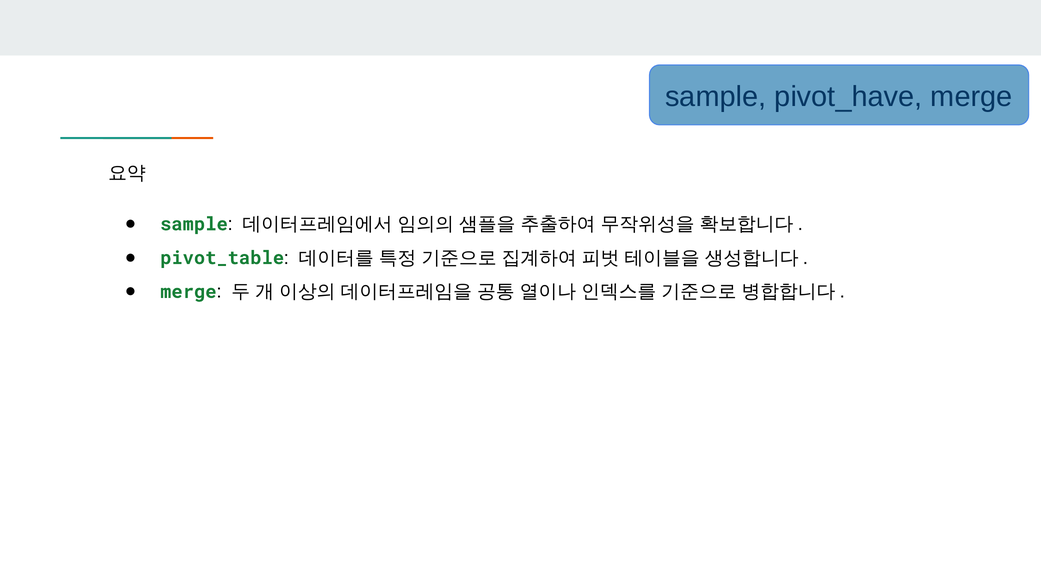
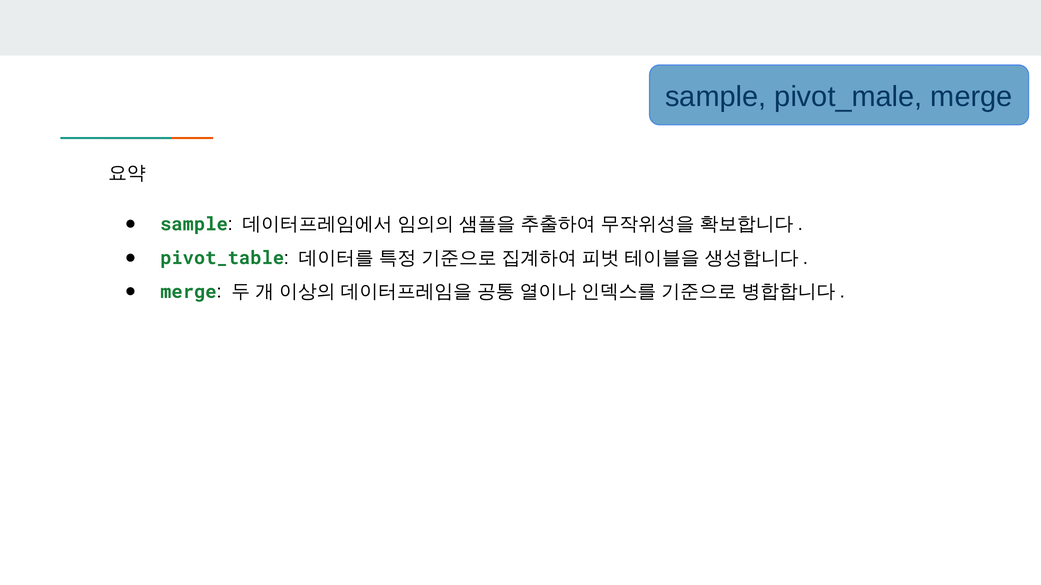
pivot_have: pivot_have -> pivot_male (848, 97)
